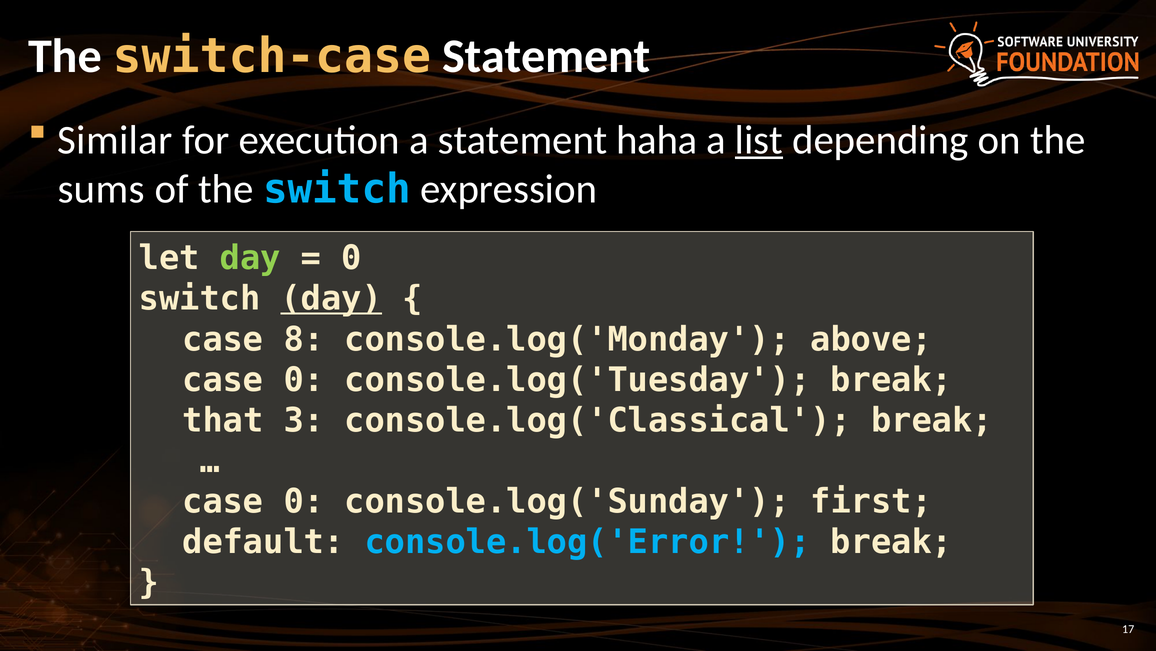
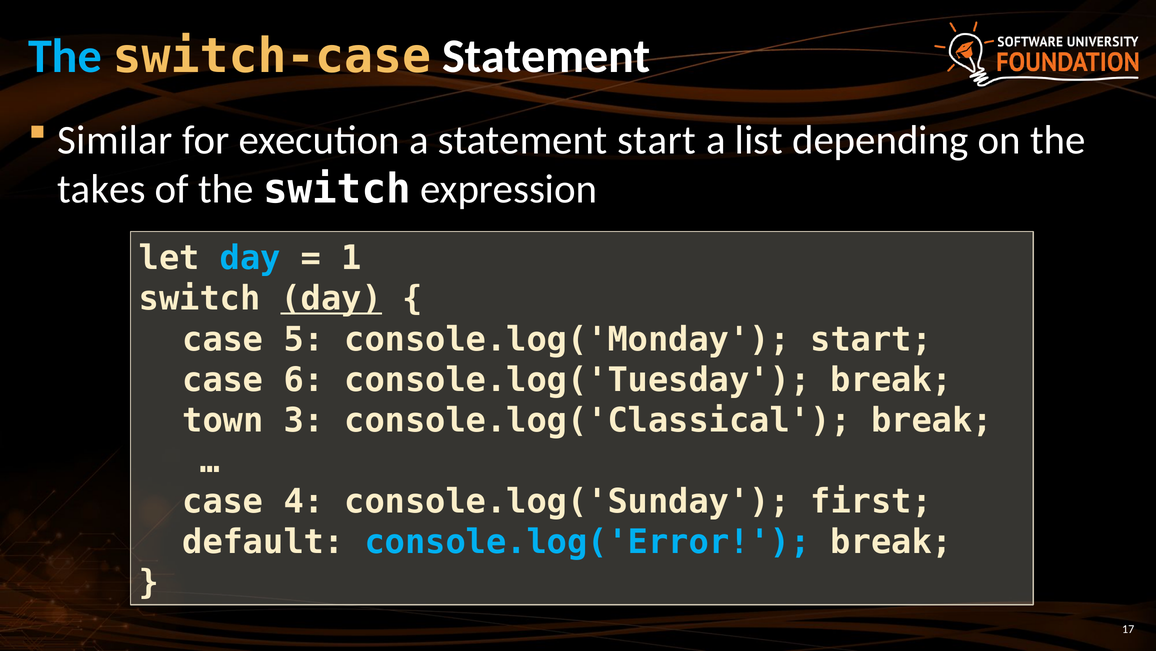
The colour: white -> light blue (65, 56)
statement haha: haha -> start (656, 140)
list underline: present -> none (759, 140)
sums: sums -> takes (101, 189)
switch colour: light blue -> white (337, 189)
day colour: light green -> light blue (250, 258)
0: 0 -> 1 (352, 258)
8: 8 -> 5 (304, 339)
console.log('Monday above: above -> start (871, 339)
0: 0 -> 6 (304, 380)
that: that -> town (223, 420)
0: 0 -> 4 (304, 501)
